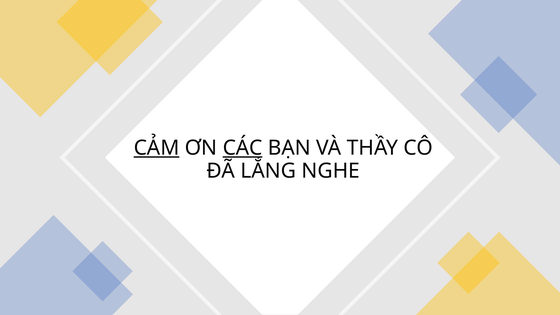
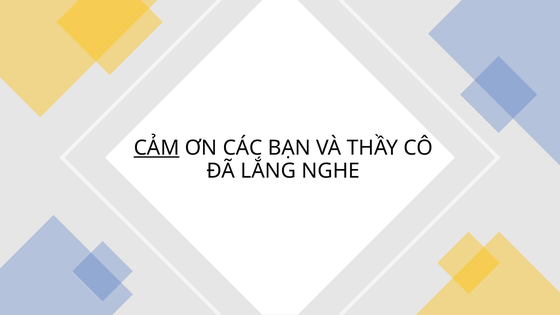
CÁC underline: present -> none (243, 148)
